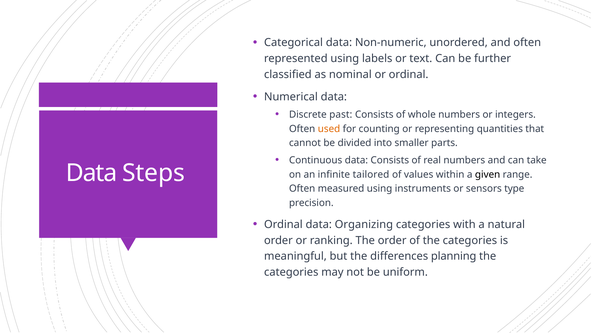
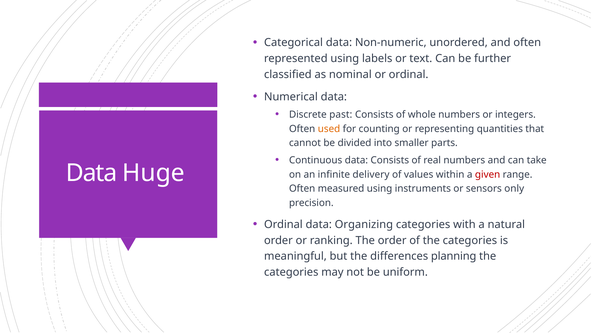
Steps: Steps -> Huge (153, 173)
tailored: tailored -> delivery (371, 174)
given colour: black -> red (488, 174)
type: type -> only (514, 189)
